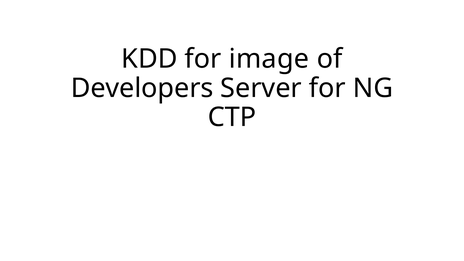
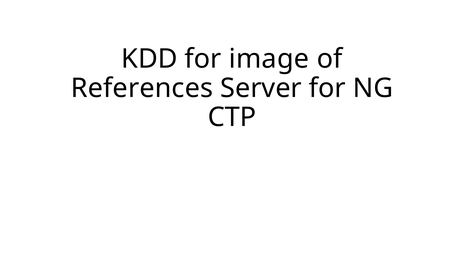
Developers: Developers -> References (142, 88)
